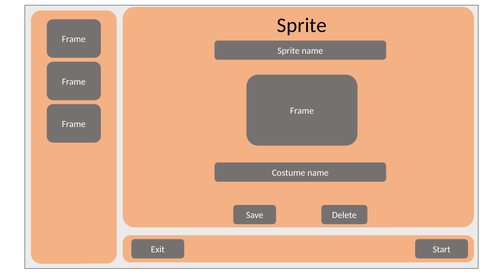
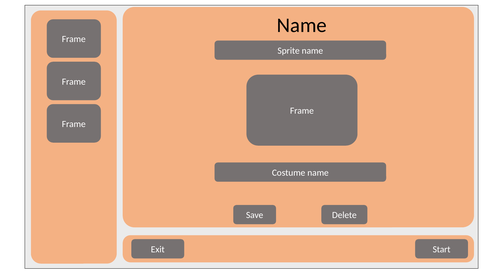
Sprite: Sprite -> Name (302, 25)
